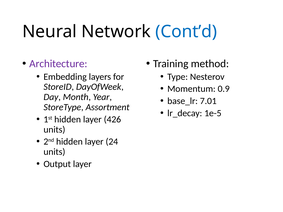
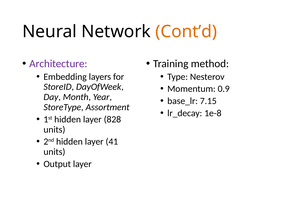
Cont’d colour: blue -> orange (186, 32)
7.01: 7.01 -> 7.15 (208, 101)
1e-5: 1e-5 -> 1e-8 (213, 113)
426: 426 -> 828 (112, 120)
24: 24 -> 41 (112, 142)
